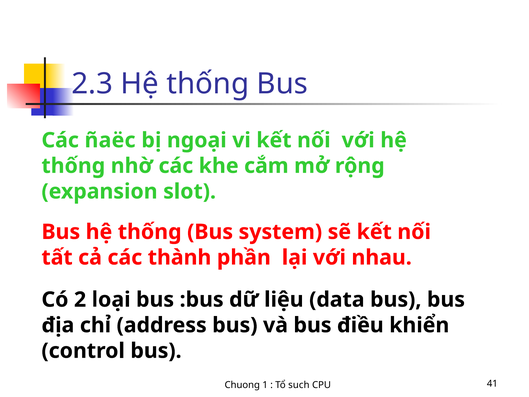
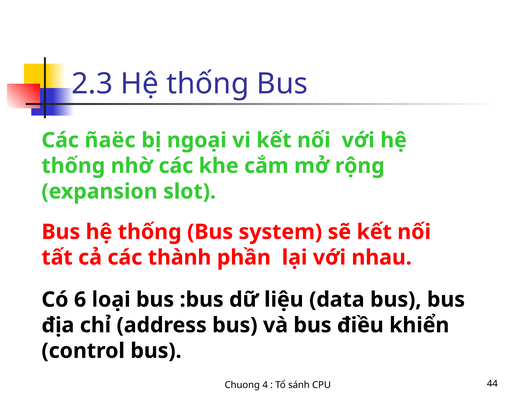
2: 2 -> 6 (80, 299)
1: 1 -> 4 (265, 385)
such: such -> sánh (299, 385)
41: 41 -> 44 (492, 383)
